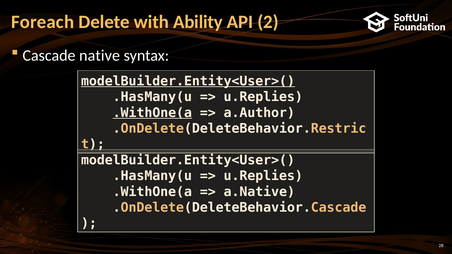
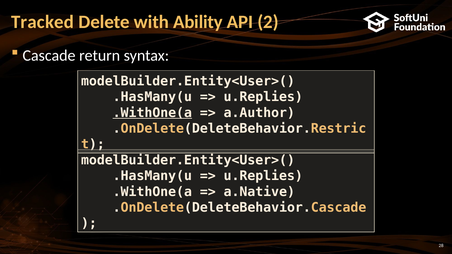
Foreach: Foreach -> Tracked (43, 22)
native: native -> return (100, 56)
modelBuilder.Entity<User>( underline: present -> none (188, 81)
